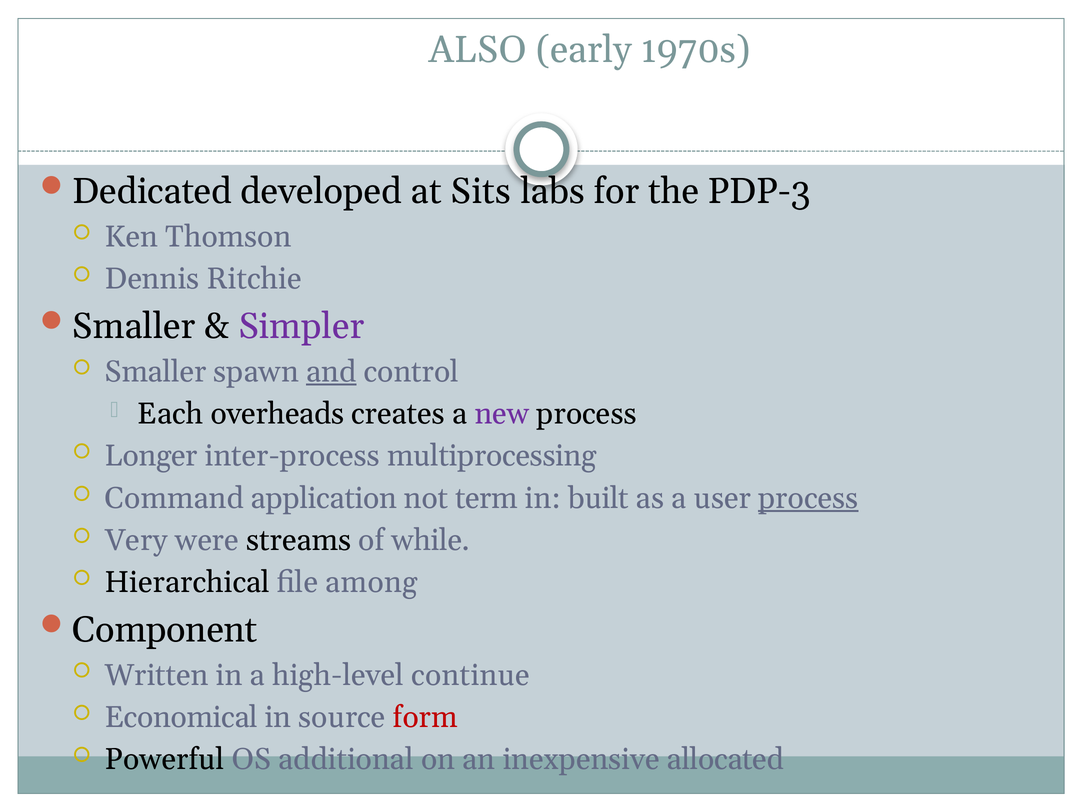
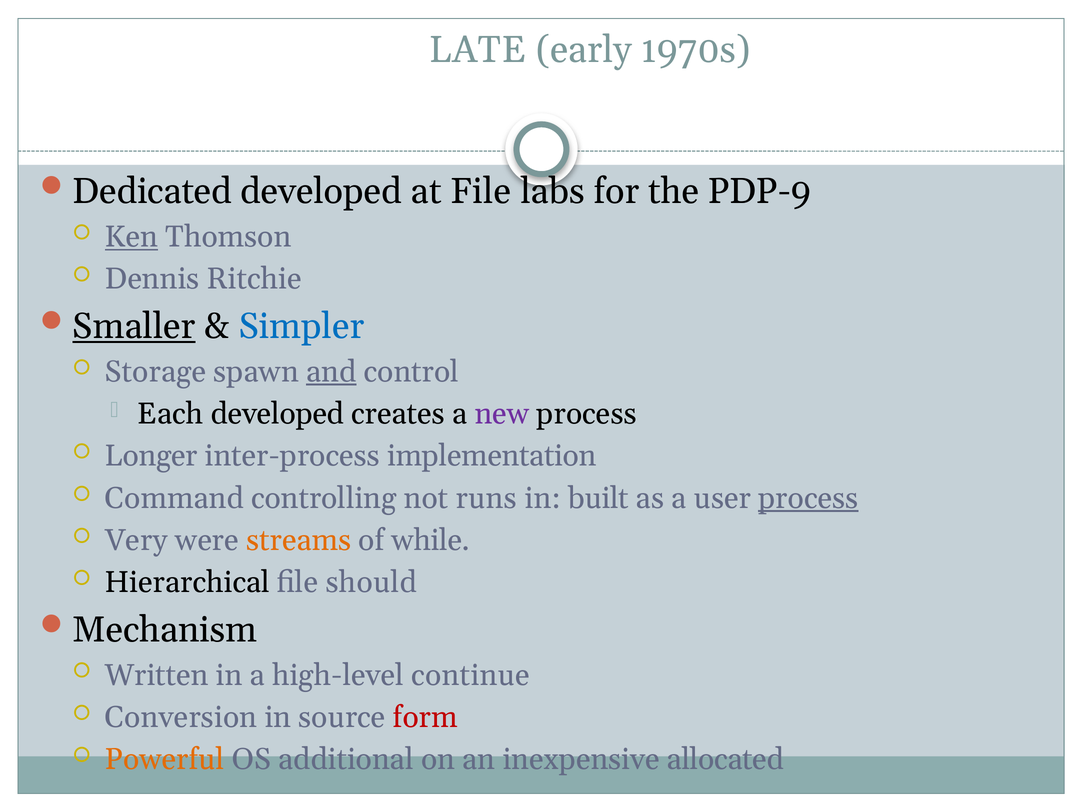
ALSO: ALSO -> LATE (478, 50)
at Sits: Sits -> File (481, 192)
PDP-3: PDP-3 -> PDP-9 (759, 192)
Ken underline: none -> present (132, 237)
Smaller underline: none -> present (134, 326)
Simpler colour: purple -> blue (301, 326)
Smaller: Smaller -> Storage (156, 372)
Each overheads: overheads -> developed (277, 414)
multiprocessing: multiprocessing -> implementation (492, 456)
application: application -> controlling (324, 498)
term: term -> runs (486, 498)
streams colour: black -> orange (299, 540)
among: among -> should (371, 583)
Component: Component -> Mechanism (165, 630)
Economical: Economical -> Conversion (181, 718)
Powerful colour: black -> orange (165, 760)
